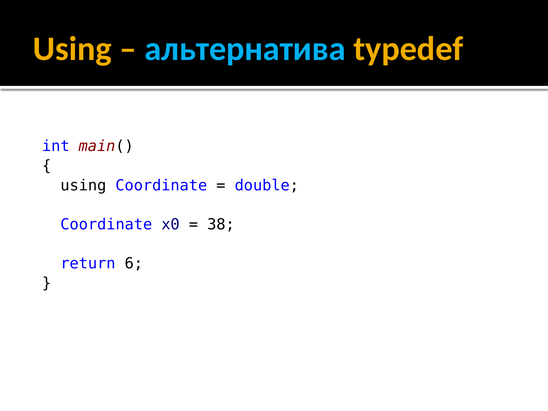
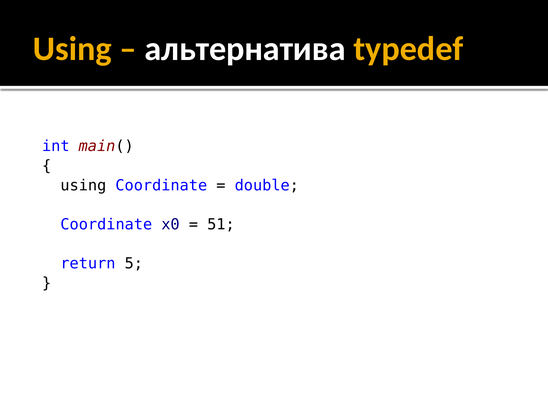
альтернатива colour: light blue -> white (245, 49)
38: 38 -> 51 (221, 224)
6: 6 -> 5 (134, 264)
